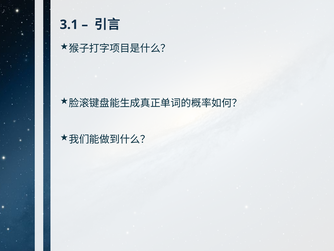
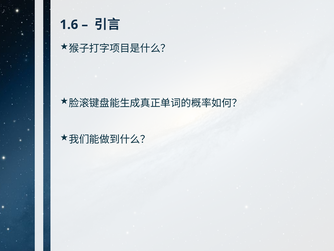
3.1: 3.1 -> 1.6 (69, 25)
